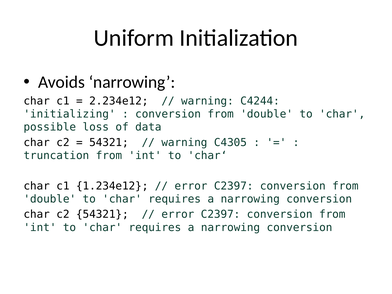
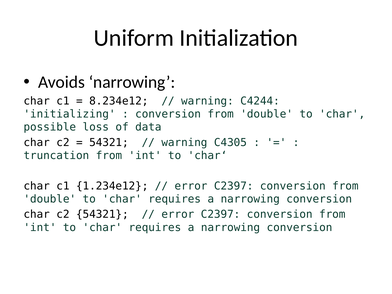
2.234e12: 2.234e12 -> 8.234e12 (119, 101)
